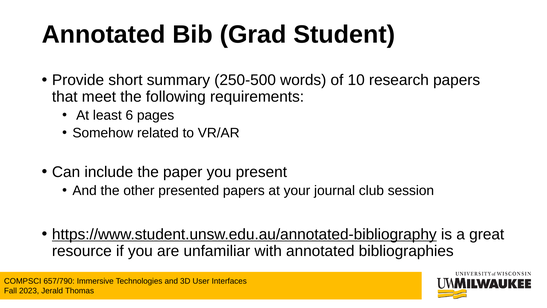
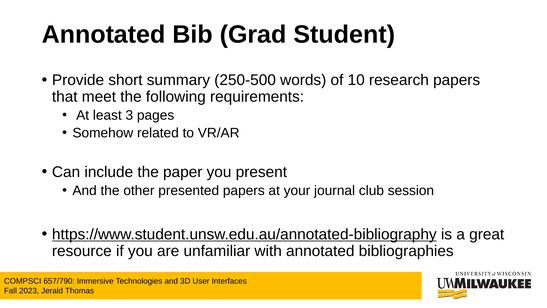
6: 6 -> 3 (129, 115)
